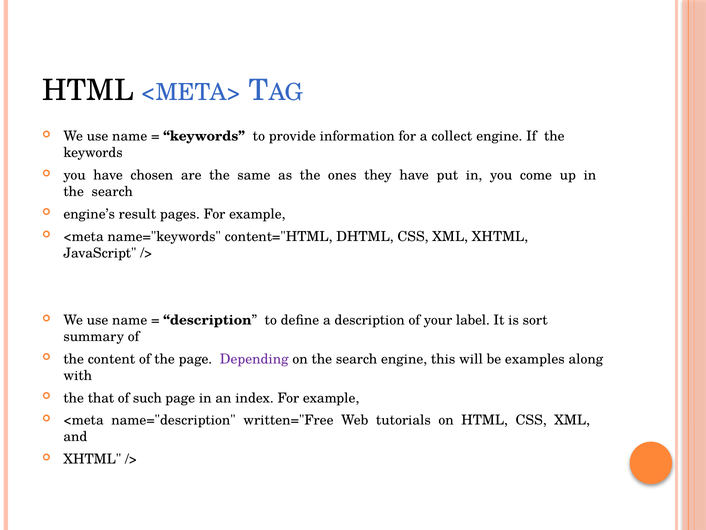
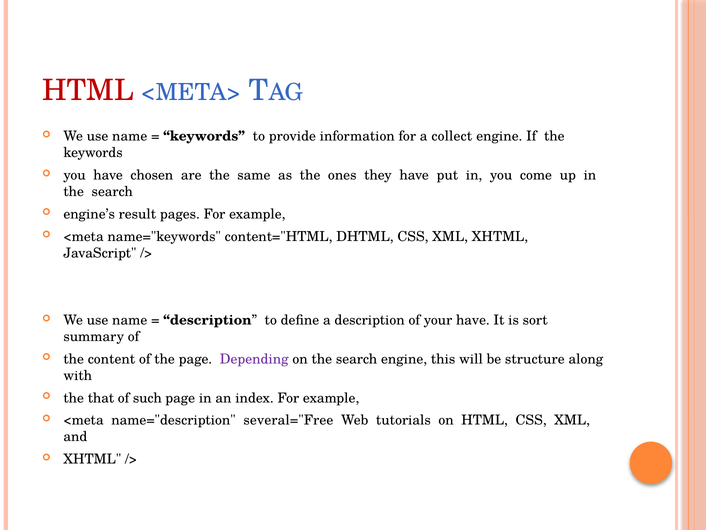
HTML colour: black -> red (88, 90)
your label: label -> have (473, 320)
examples: examples -> structure (535, 359)
written="Free: written="Free -> several="Free (288, 420)
